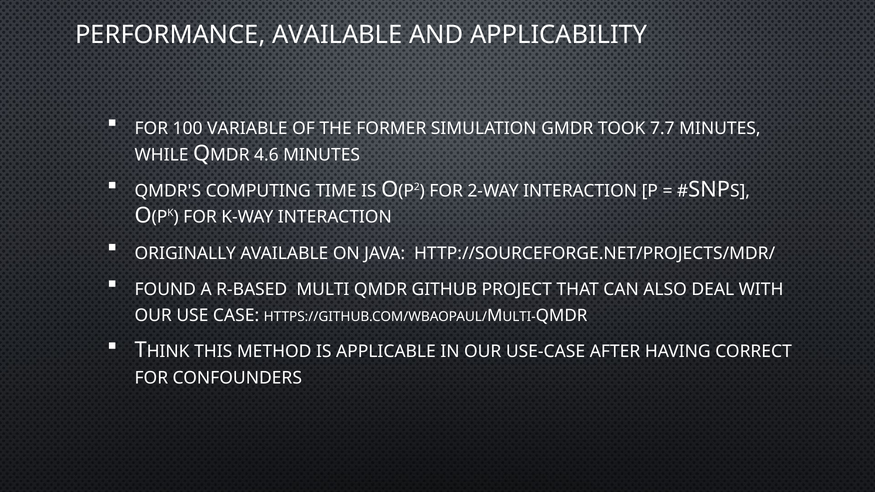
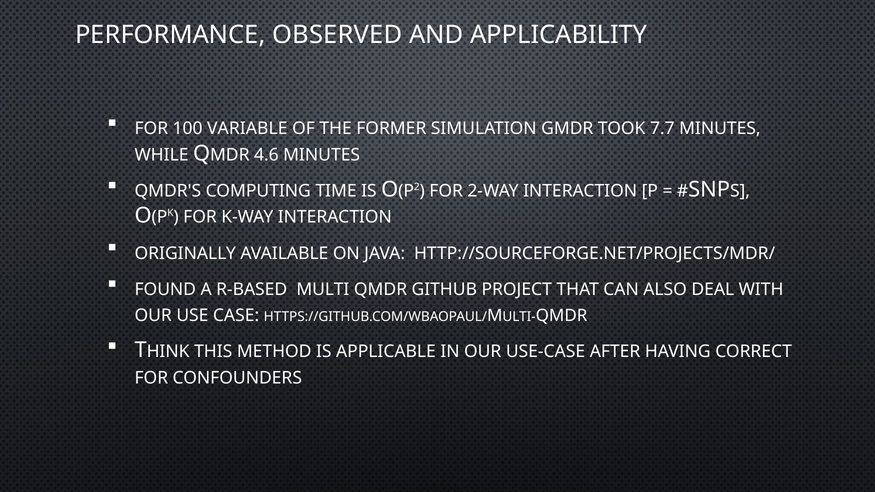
PERFORMANCE AVAILABLE: AVAILABLE -> OBSERVED (337, 35)
